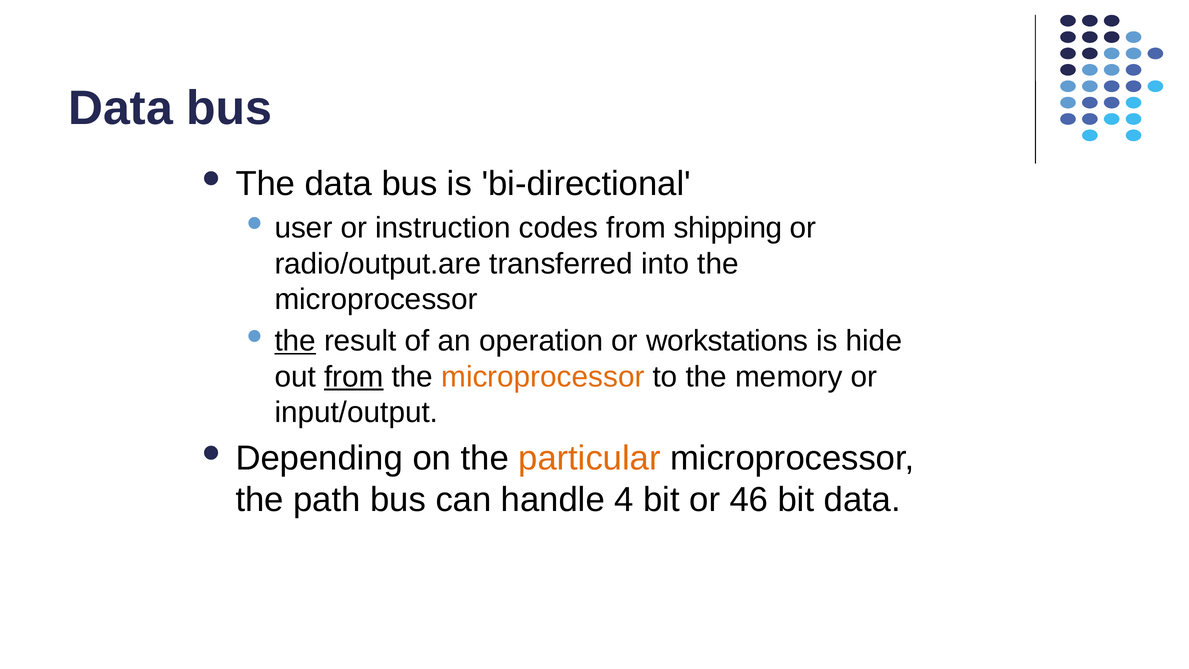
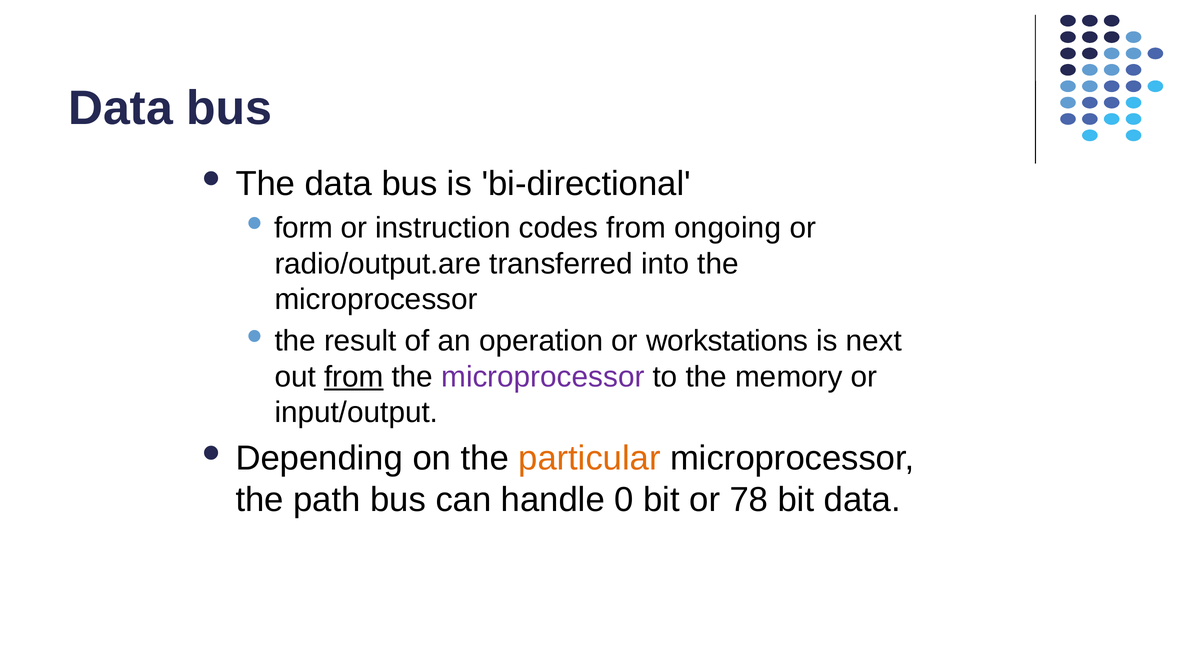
user: user -> form (304, 228)
shipping: shipping -> ongoing (728, 228)
the underline: present -> none (295, 341)
hide: hide -> next (874, 341)
microprocessor colour: orange -> purple (543, 377)
4: 4 -> 0 (624, 500)
46: 46 -> 78 (749, 500)
